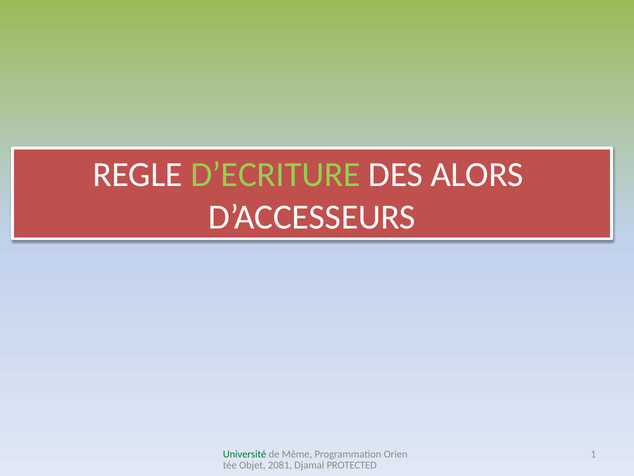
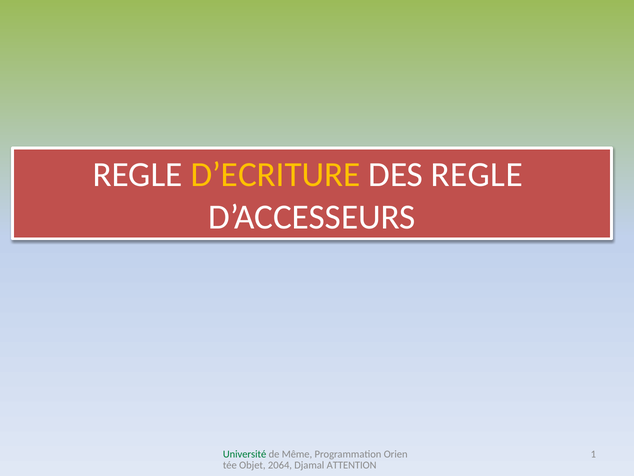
D’ECRITURE colour: light green -> yellow (276, 175)
DES ALORS: ALORS -> REGLE (477, 175)
2081: 2081 -> 2064 (280, 465)
PROTECTED: PROTECTED -> ATTENTION (352, 465)
